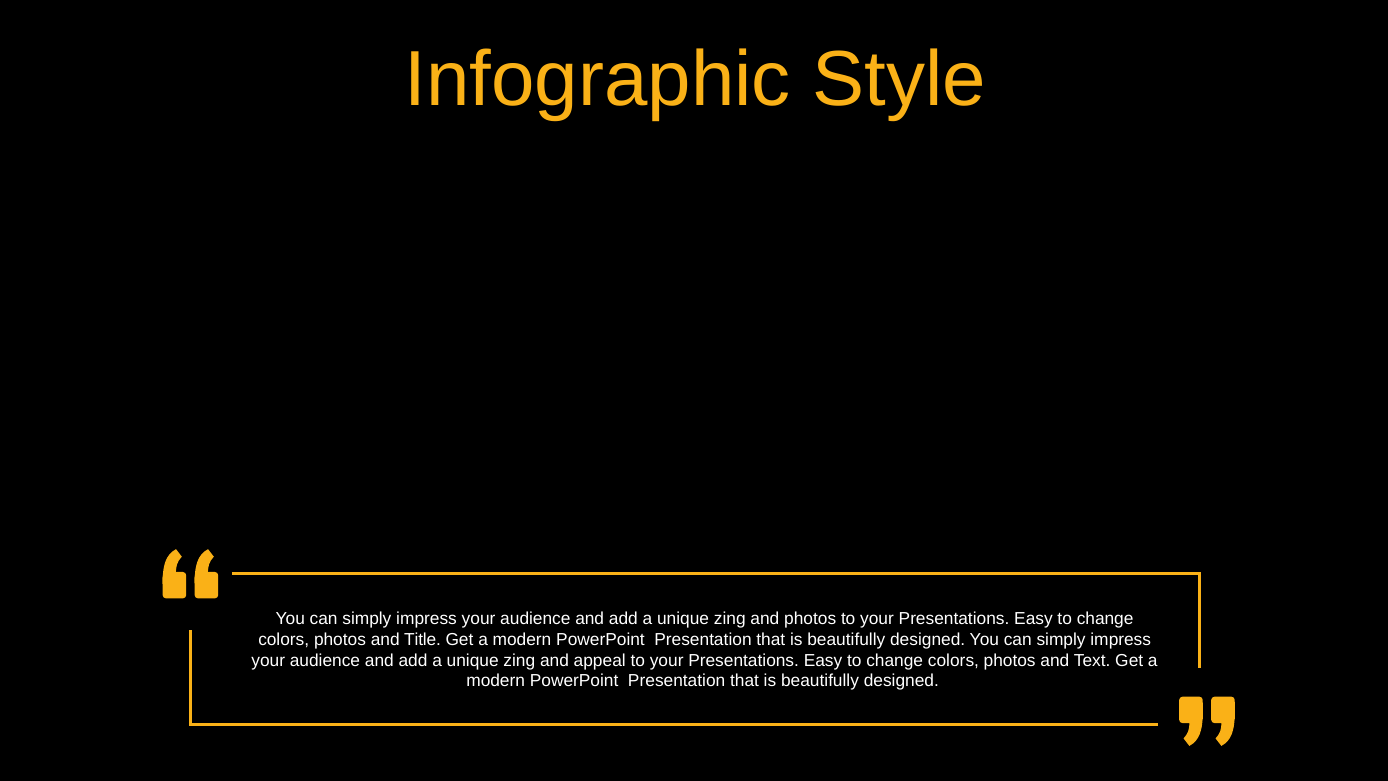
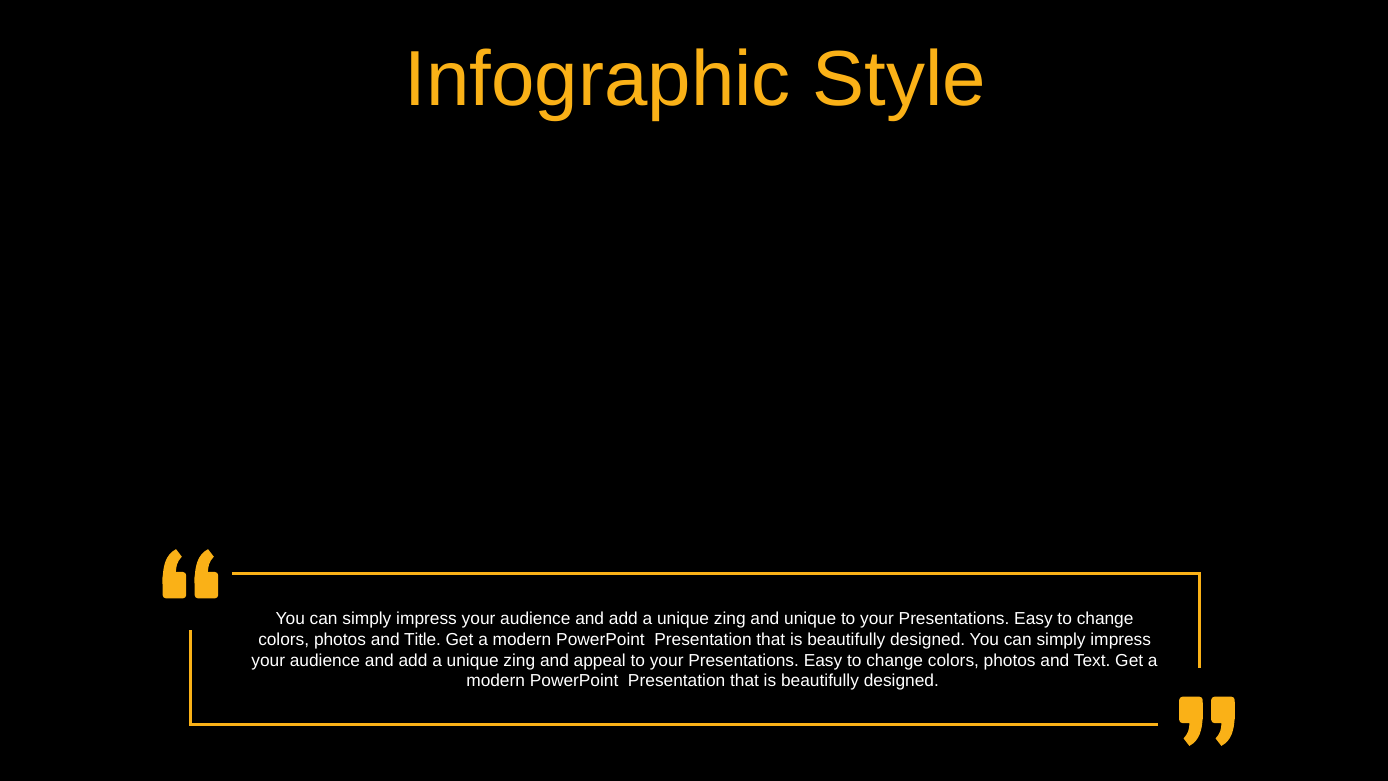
and photos: photos -> unique (810, 619)
